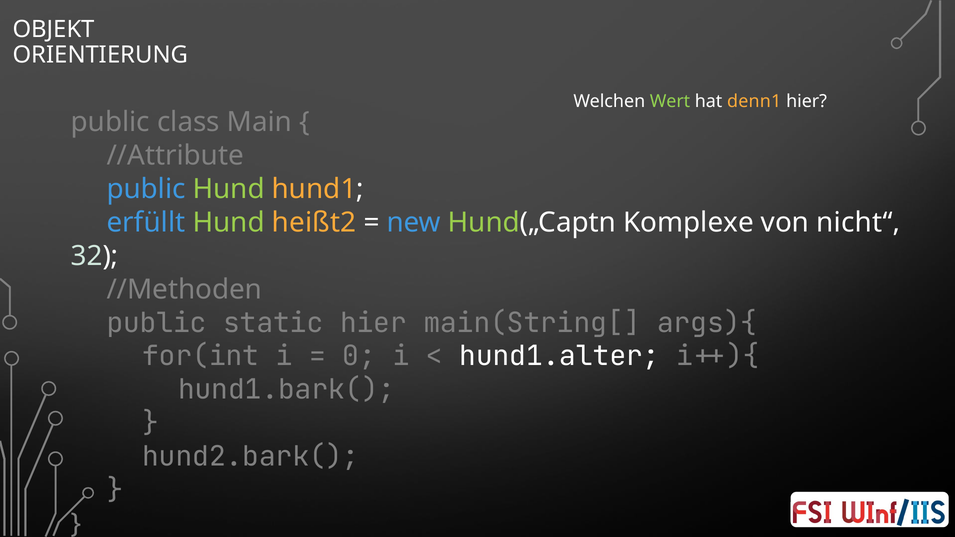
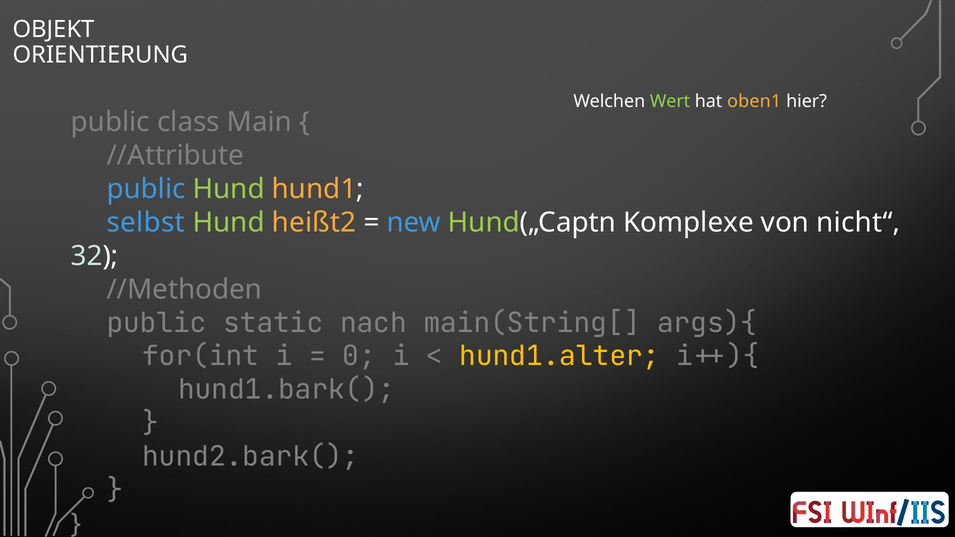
denn1: denn1 -> oben1 (754, 101)
erfüllt: erfüllt -> selbst (146, 223)
static hier: hier -> nach (373, 323)
hund1.alter colour: white -> yellow (559, 356)
